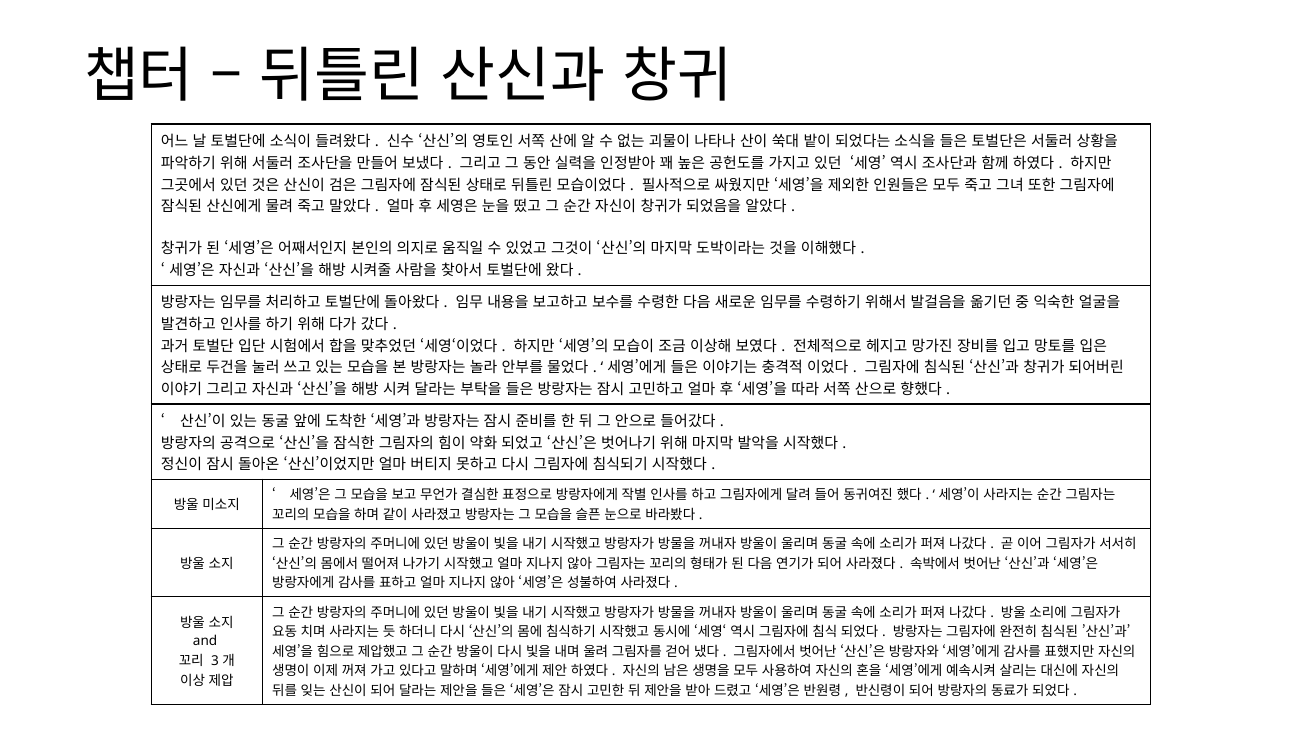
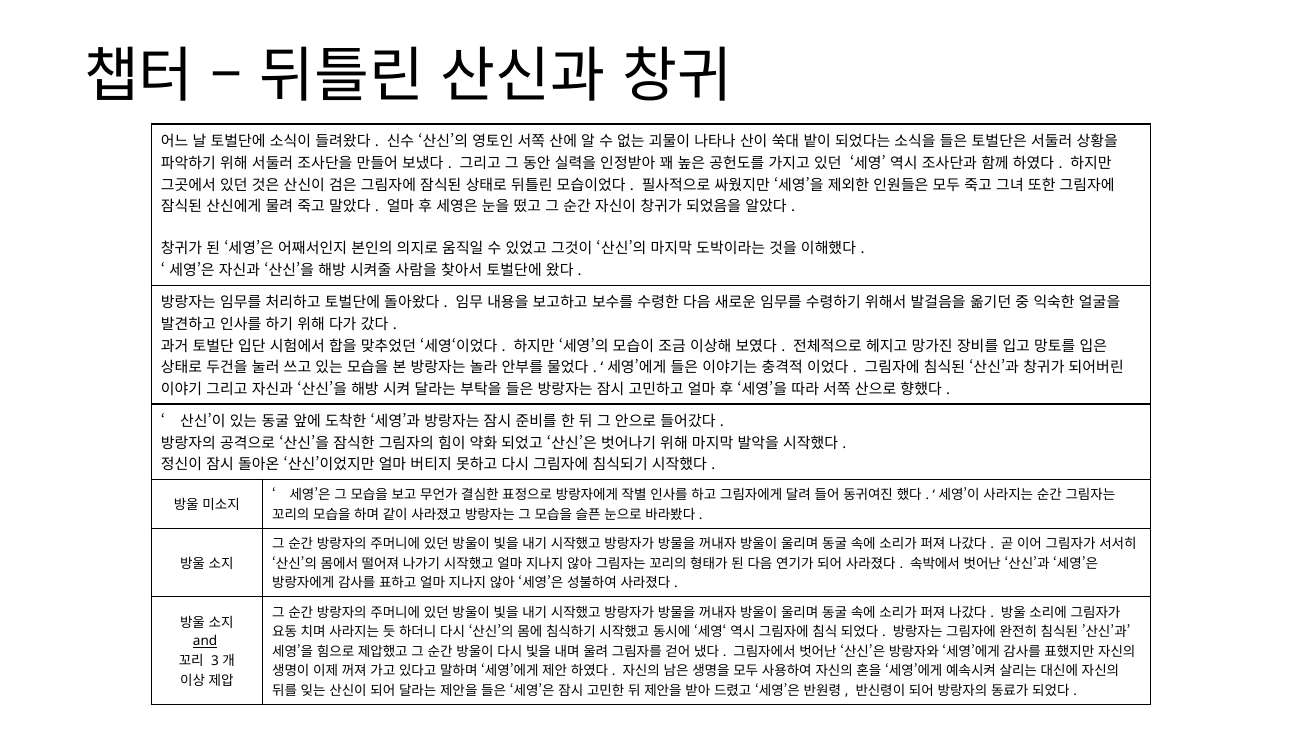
and underline: none -> present (205, 641)
